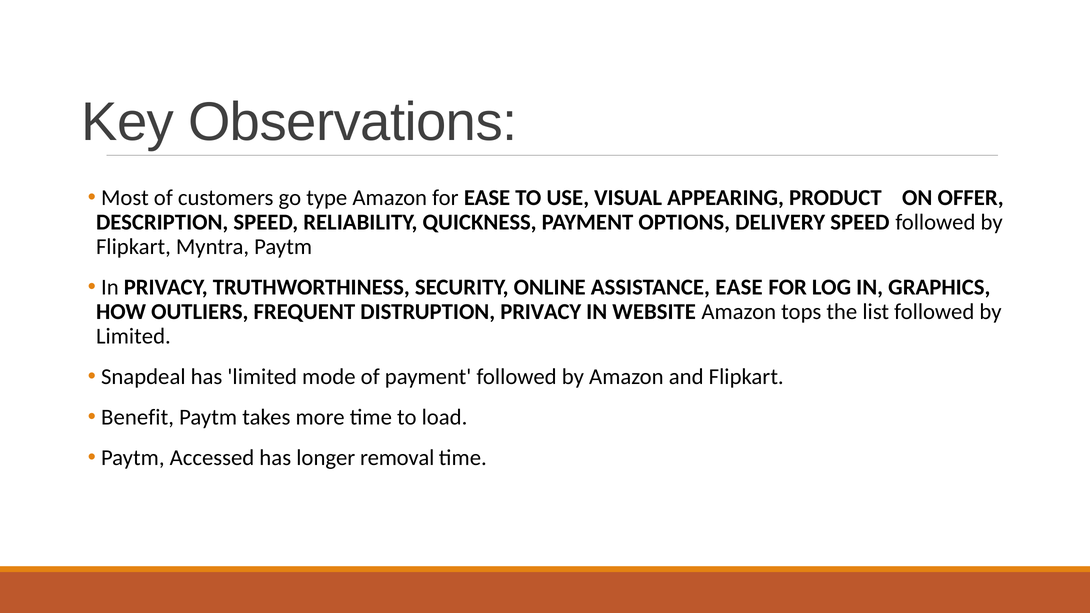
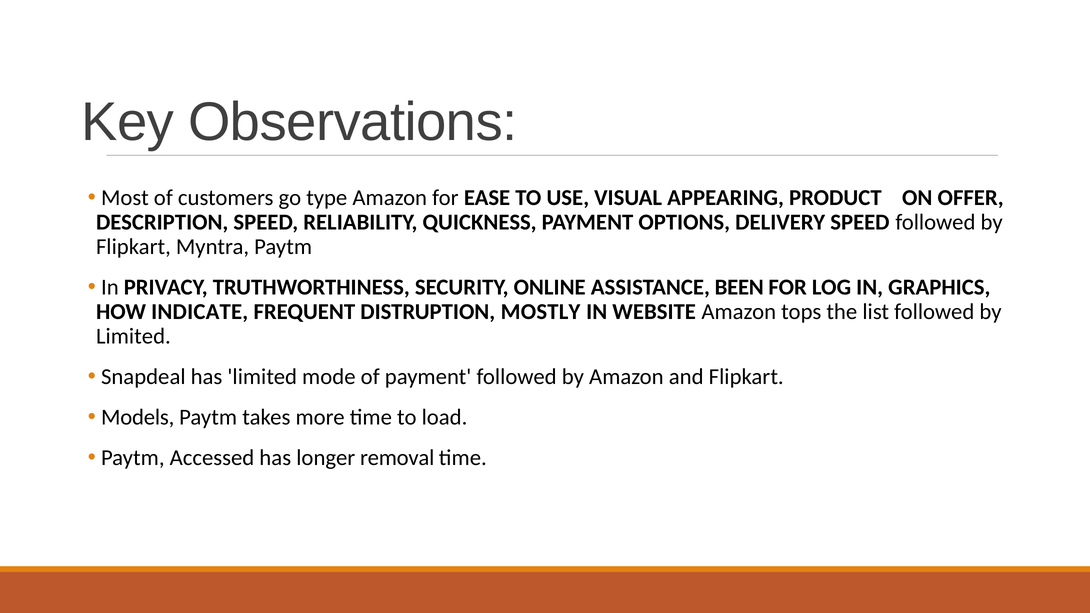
ASSISTANCE EASE: EASE -> BEEN (739, 287)
OUTLIERS: OUTLIERS -> INDICATE (200, 312)
DISTRUPTION PRIVACY: PRIVACY -> MOSTLY (541, 312)
Benefit: Benefit -> Models (138, 417)
